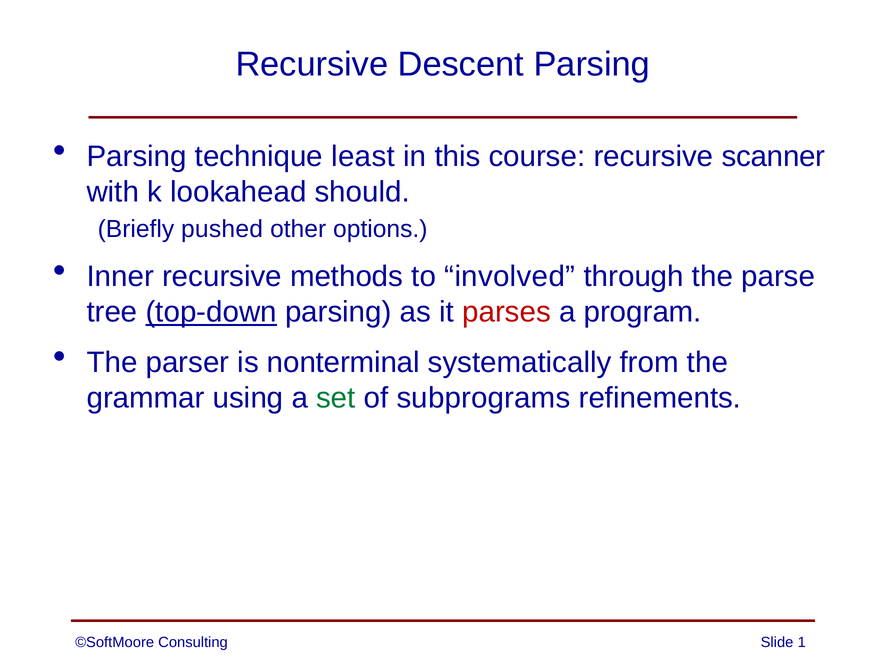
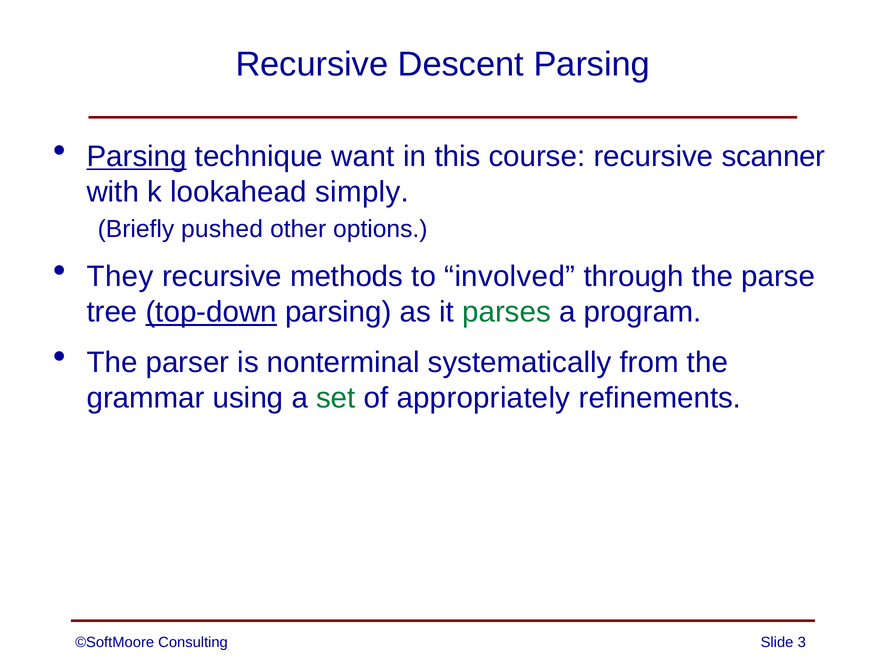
Parsing underline: none -> present (137, 156)
least: least -> want (363, 156)
should: should -> simply (362, 192)
Inner: Inner -> They (120, 276)
parses colour: red -> green (506, 312)
subprograms: subprograms -> appropriately (483, 398)
1: 1 -> 3 (802, 642)
